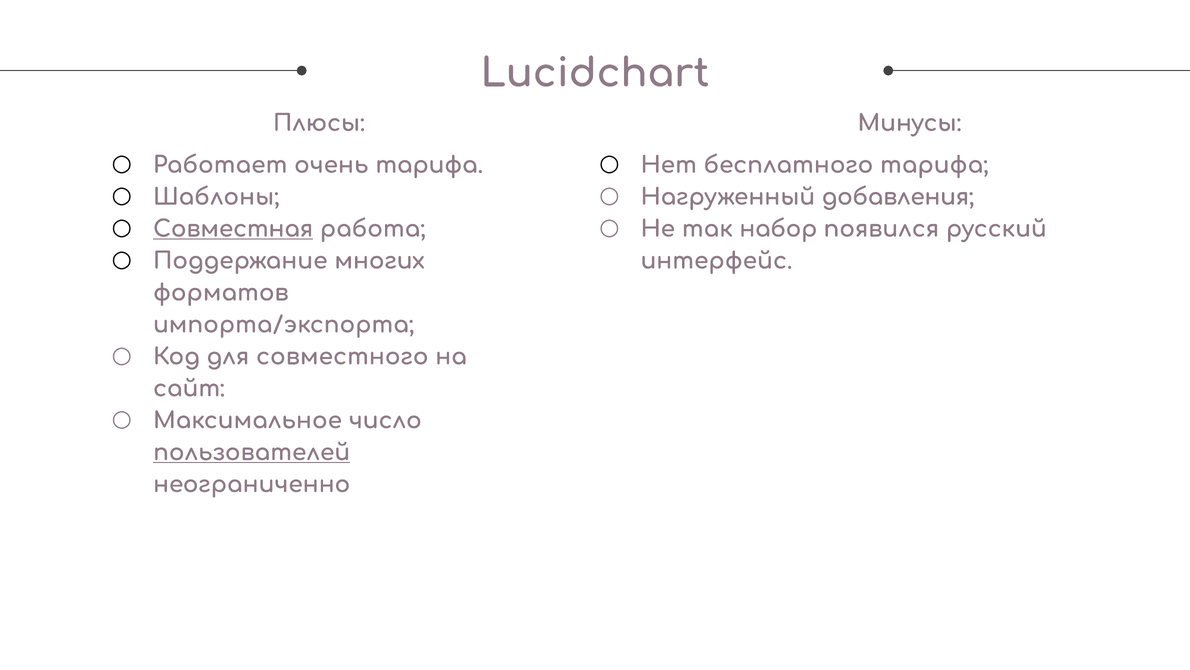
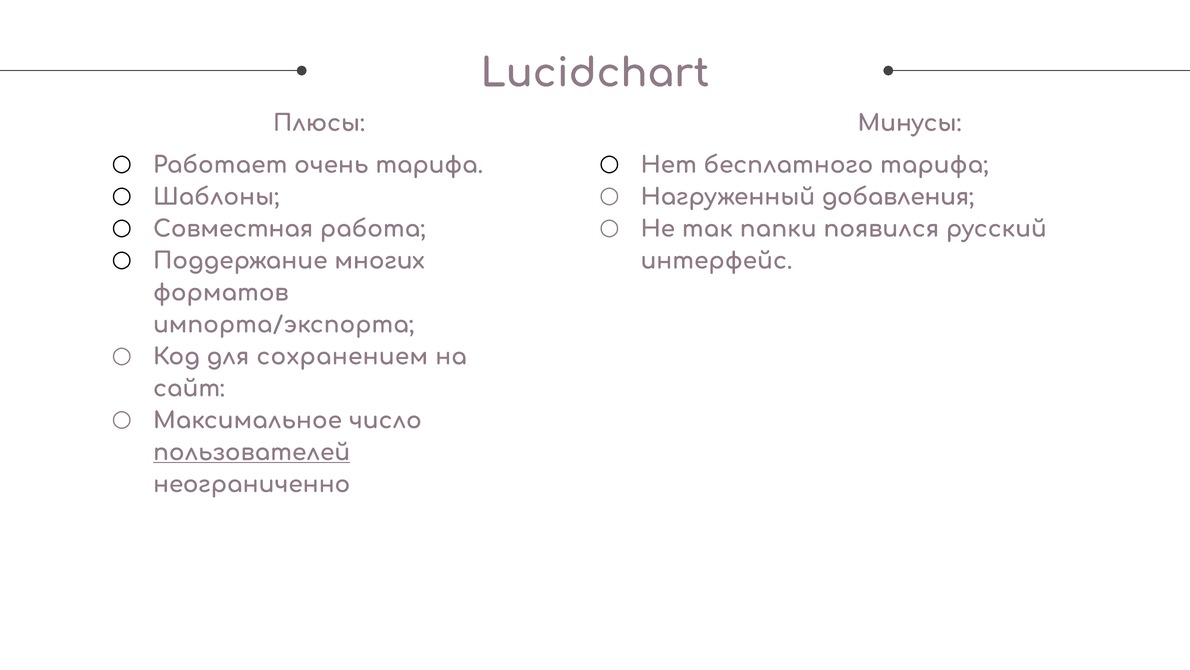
Совместная underline: present -> none (233, 229)
набор: набор -> папки (778, 229)
совместного: совместного -> сохранением (342, 356)
